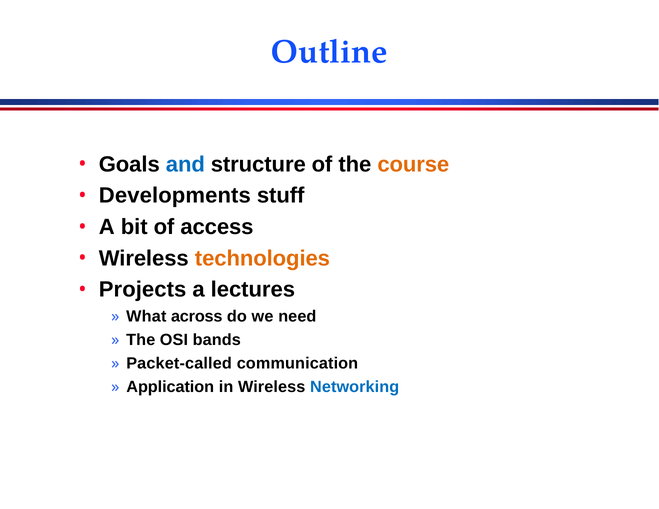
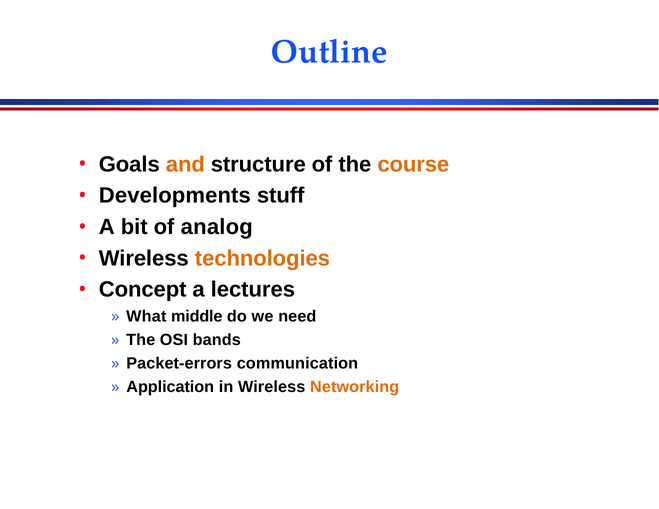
and colour: blue -> orange (185, 165)
access: access -> analog (217, 227)
Projects: Projects -> Concept (143, 290)
across: across -> middle (197, 316)
Packet-called: Packet-called -> Packet-errors (179, 363)
Networking colour: blue -> orange (355, 387)
